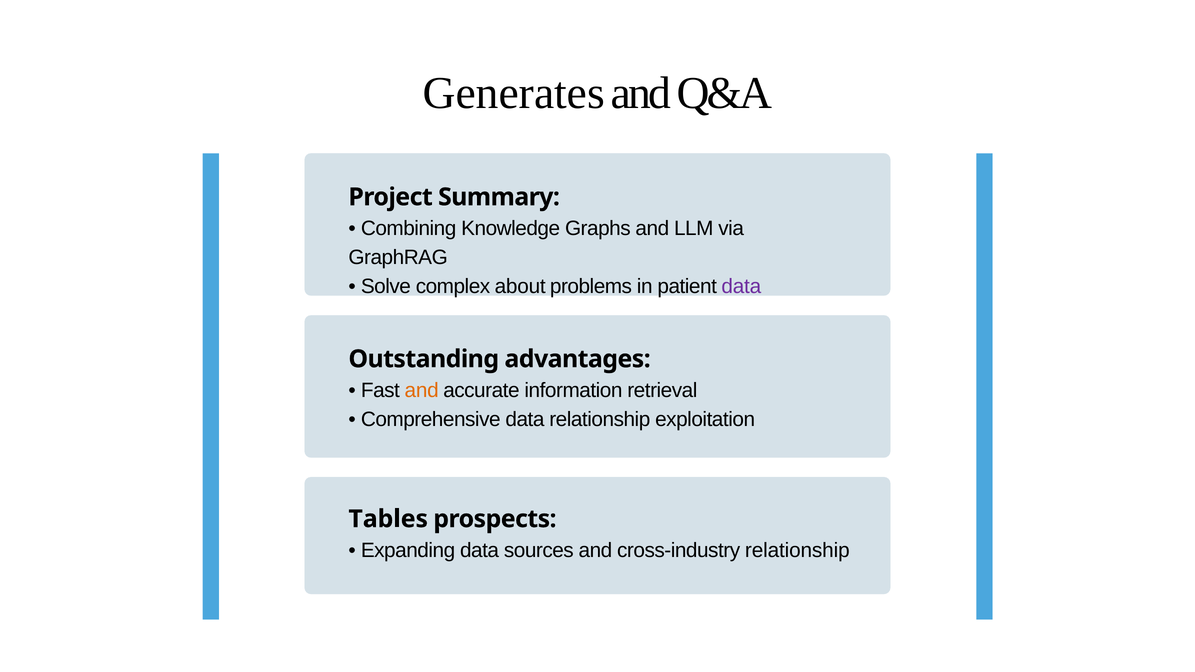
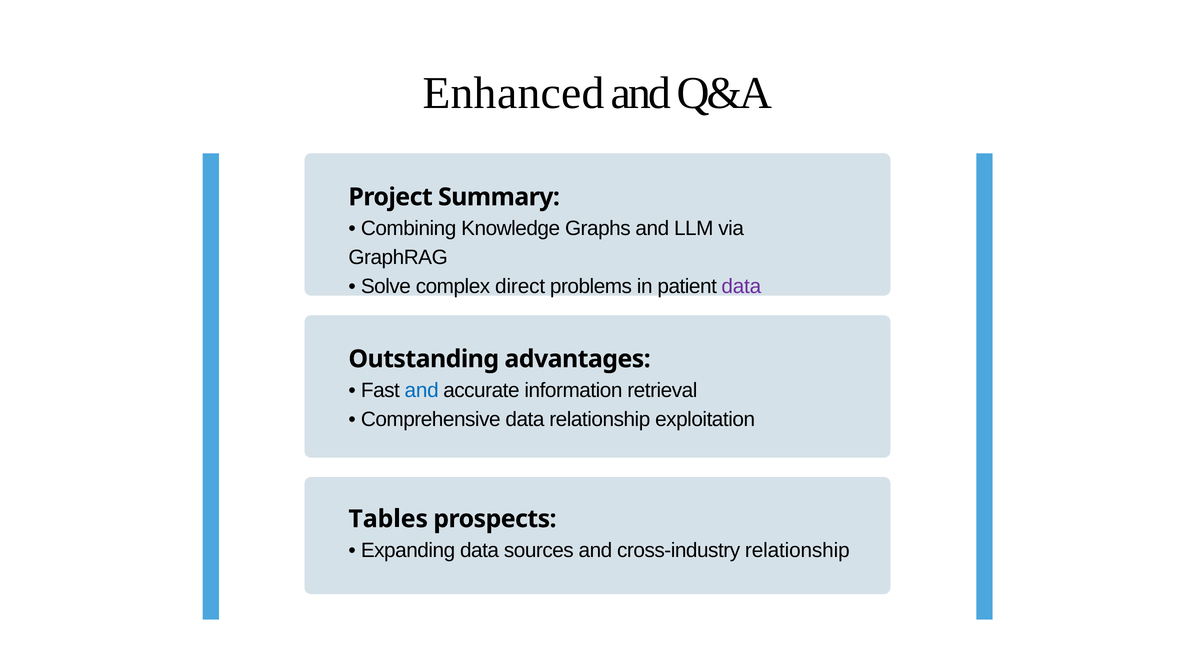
Generates: Generates -> Enhanced (514, 93)
about: about -> direct (520, 286)
and colour: orange -> blue (422, 390)
